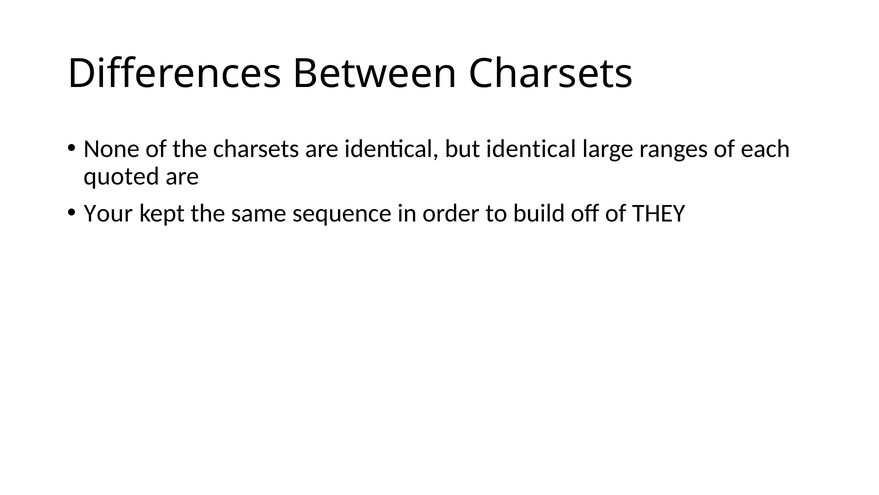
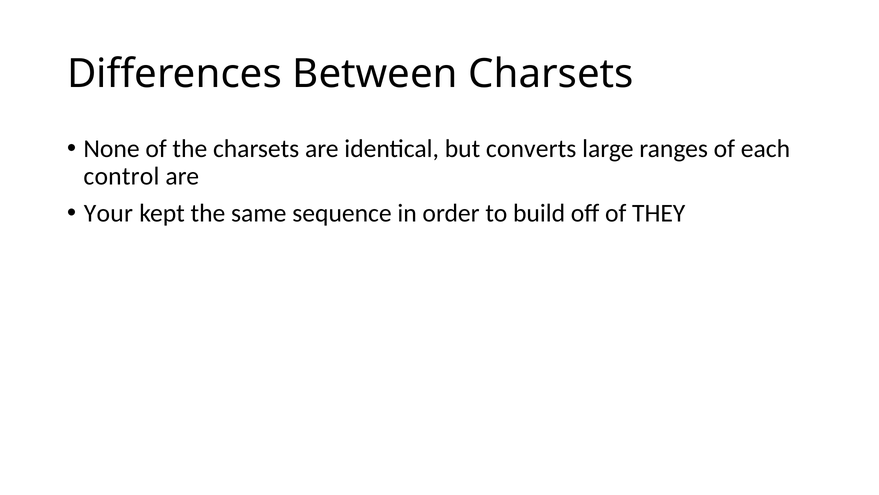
but identical: identical -> converts (531, 149)
quoted: quoted -> control (121, 176)
